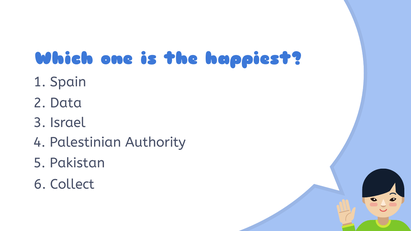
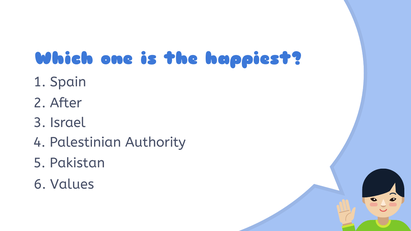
Data: Data -> After (66, 103)
Collect: Collect -> Values (72, 184)
